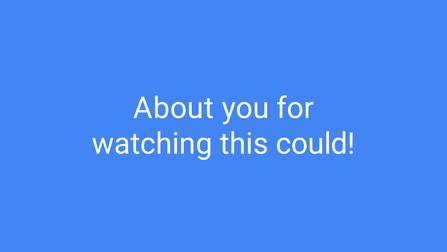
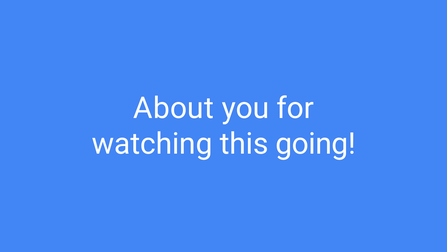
could: could -> going (316, 144)
